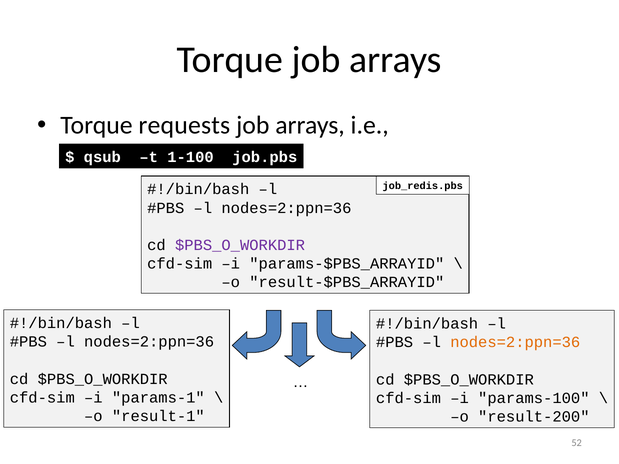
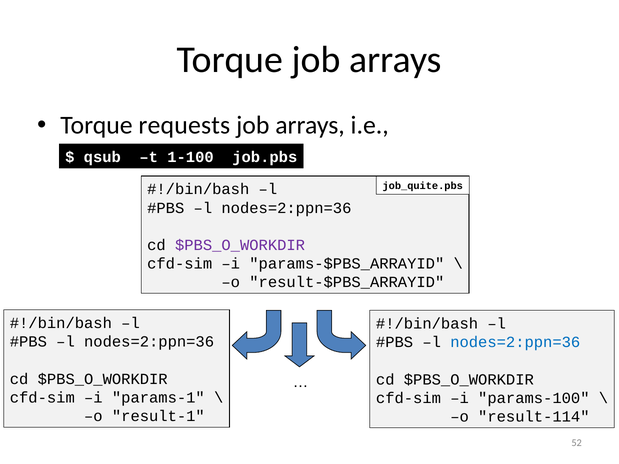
job_redis.pbs: job_redis.pbs -> job_quite.pbs (423, 186)
nodes=2:ppn=36 colour: orange -> blue (515, 343)
result-200: result-200 -> result-114 (534, 417)
